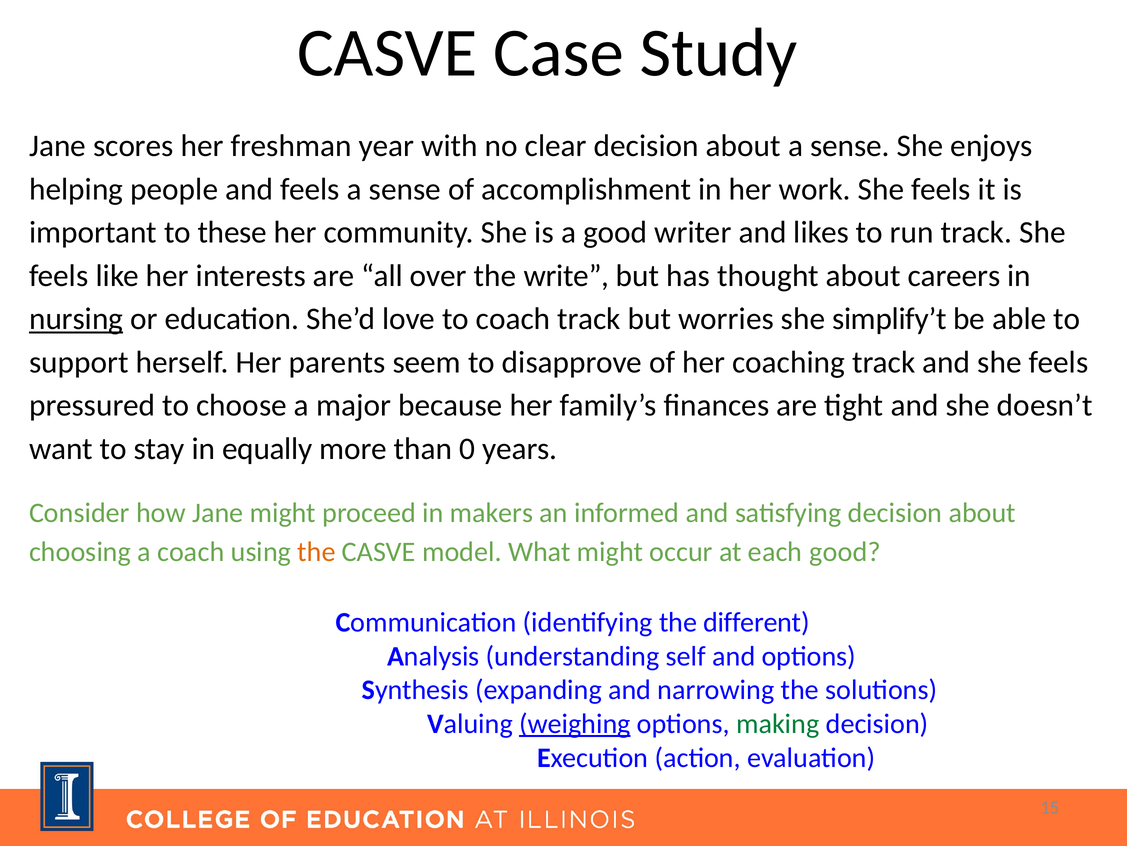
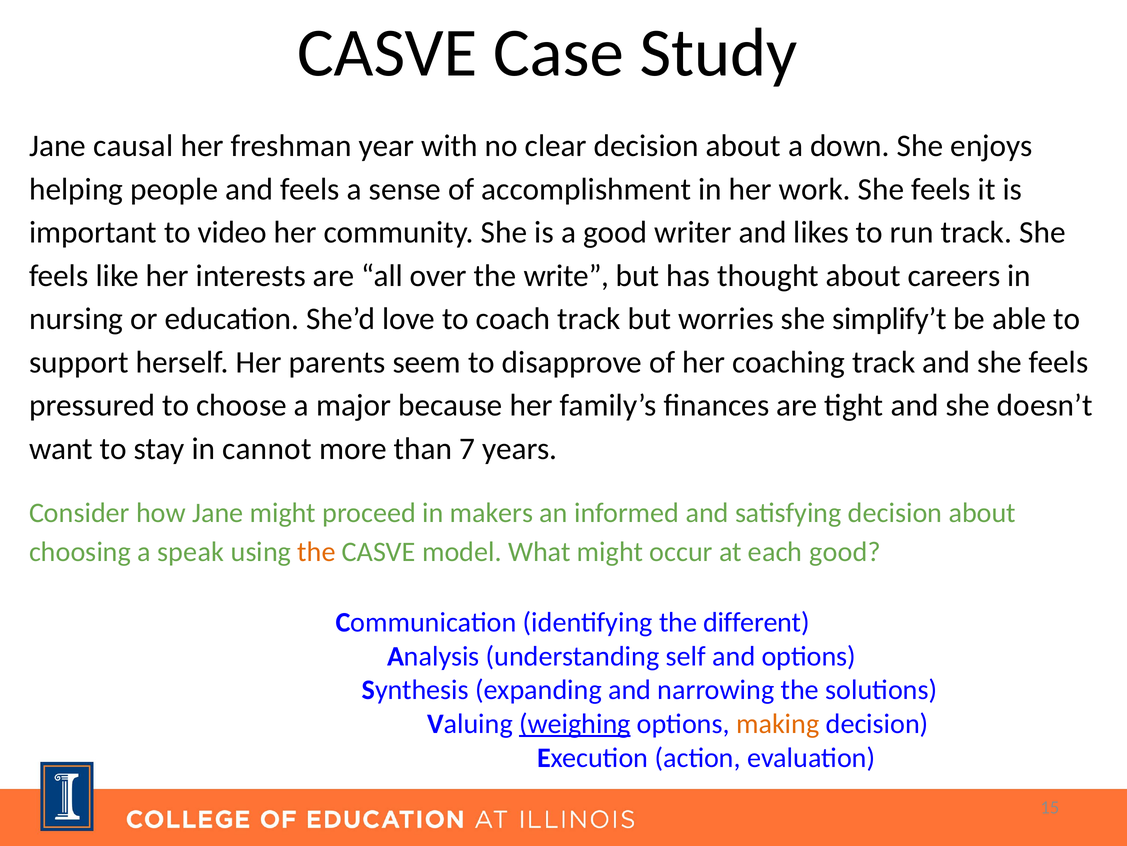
scores: scores -> causal (133, 146)
about a sense: sense -> down (850, 146)
these: these -> video (232, 232)
nursing underline: present -> none (76, 319)
equally: equally -> cannot (267, 448)
0: 0 -> 7 (467, 448)
a coach: coach -> speak (191, 551)
making colour: green -> orange (778, 723)
